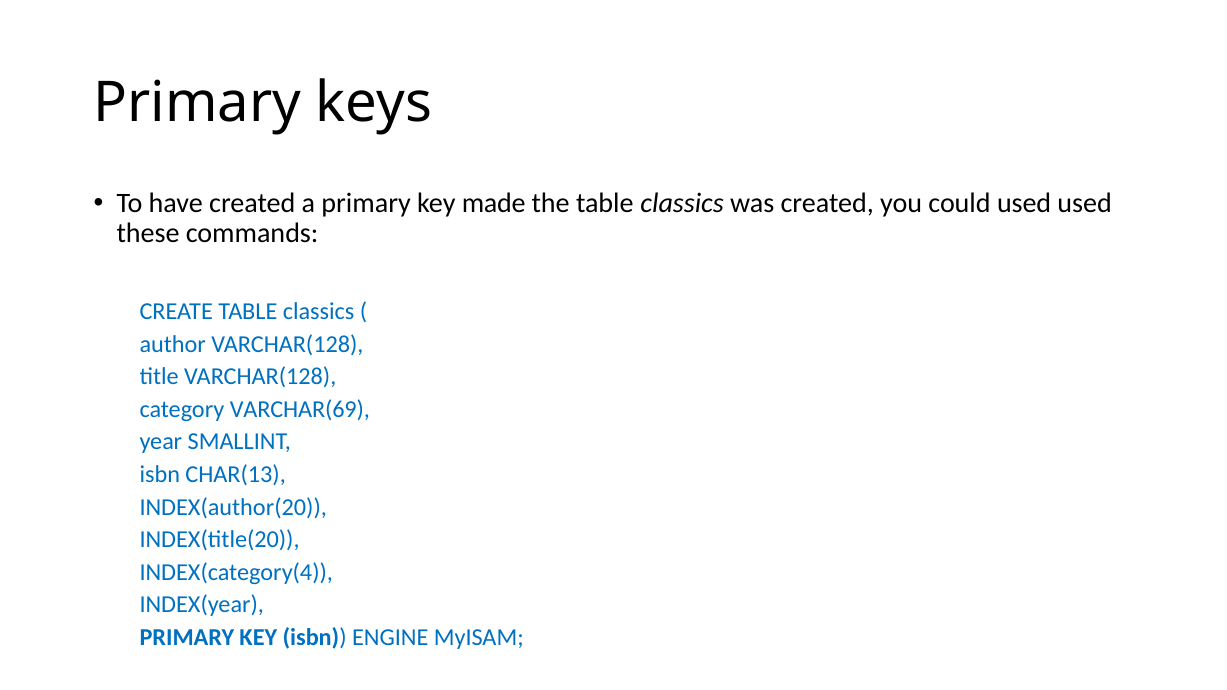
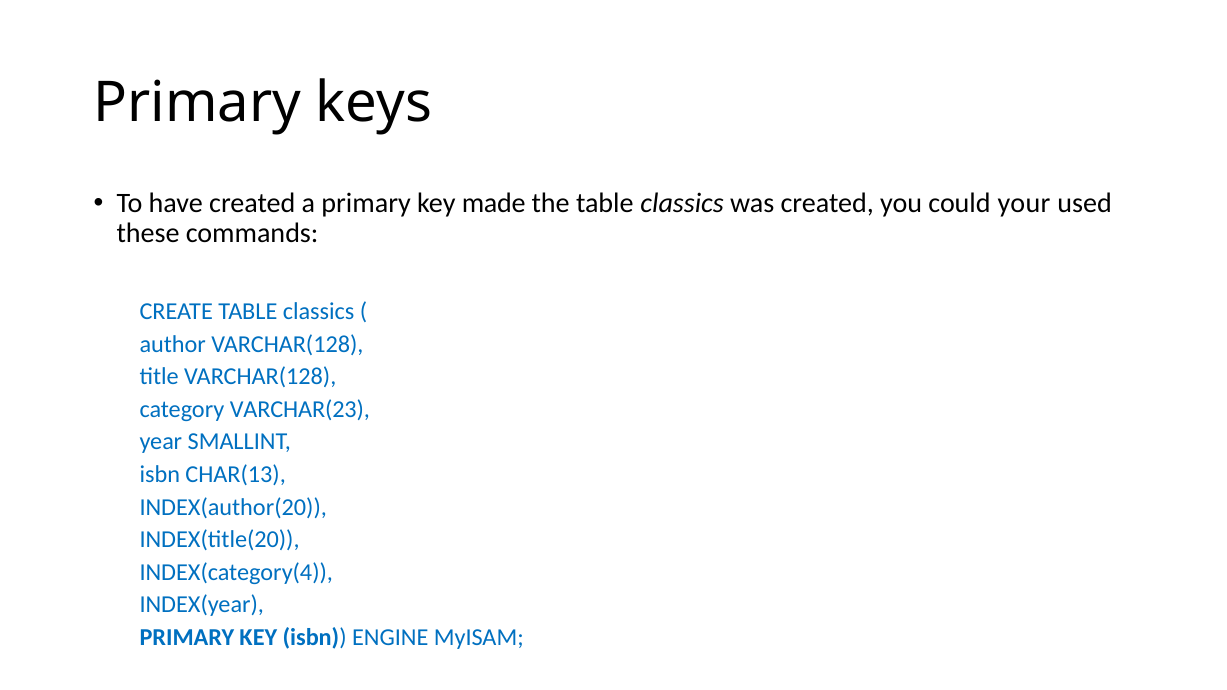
could used: used -> your (1024, 203)
VARCHAR(69: VARCHAR(69 -> VARCHAR(23 (300, 409)
